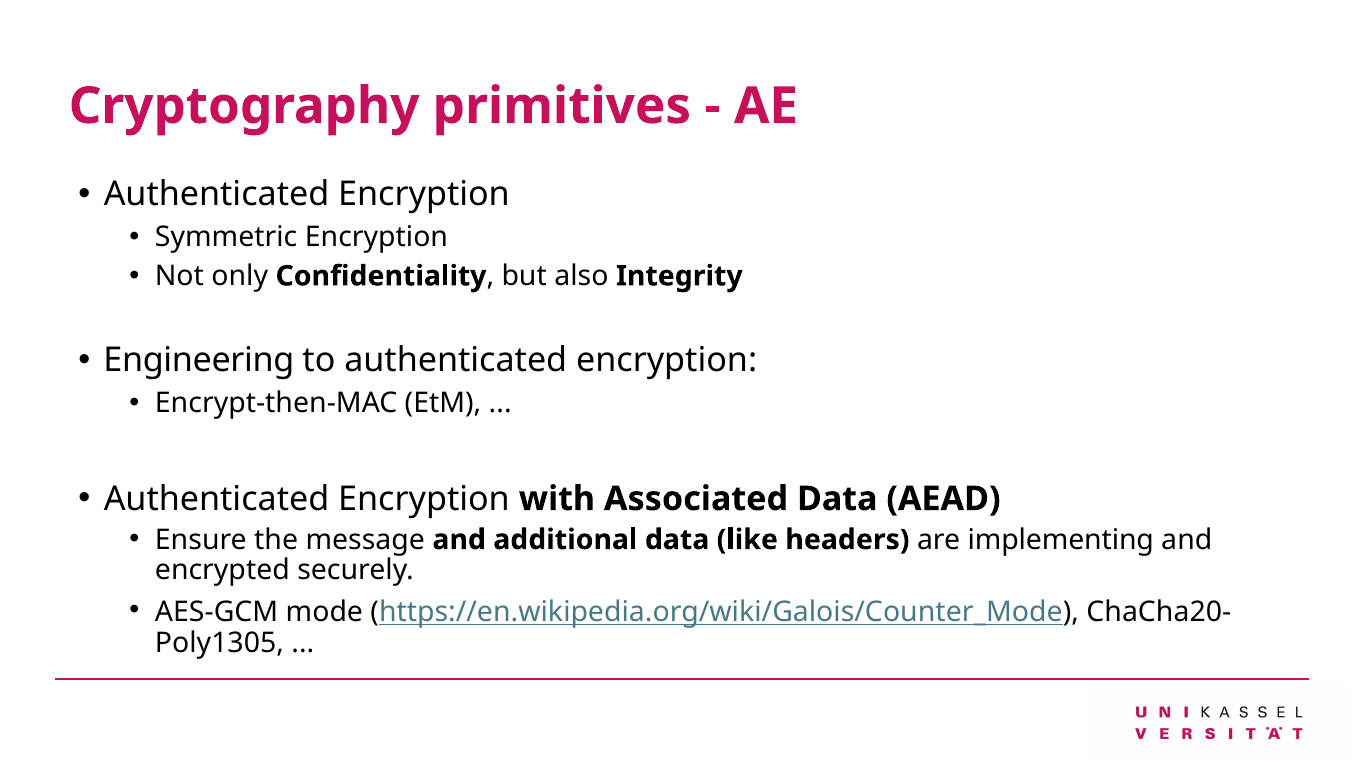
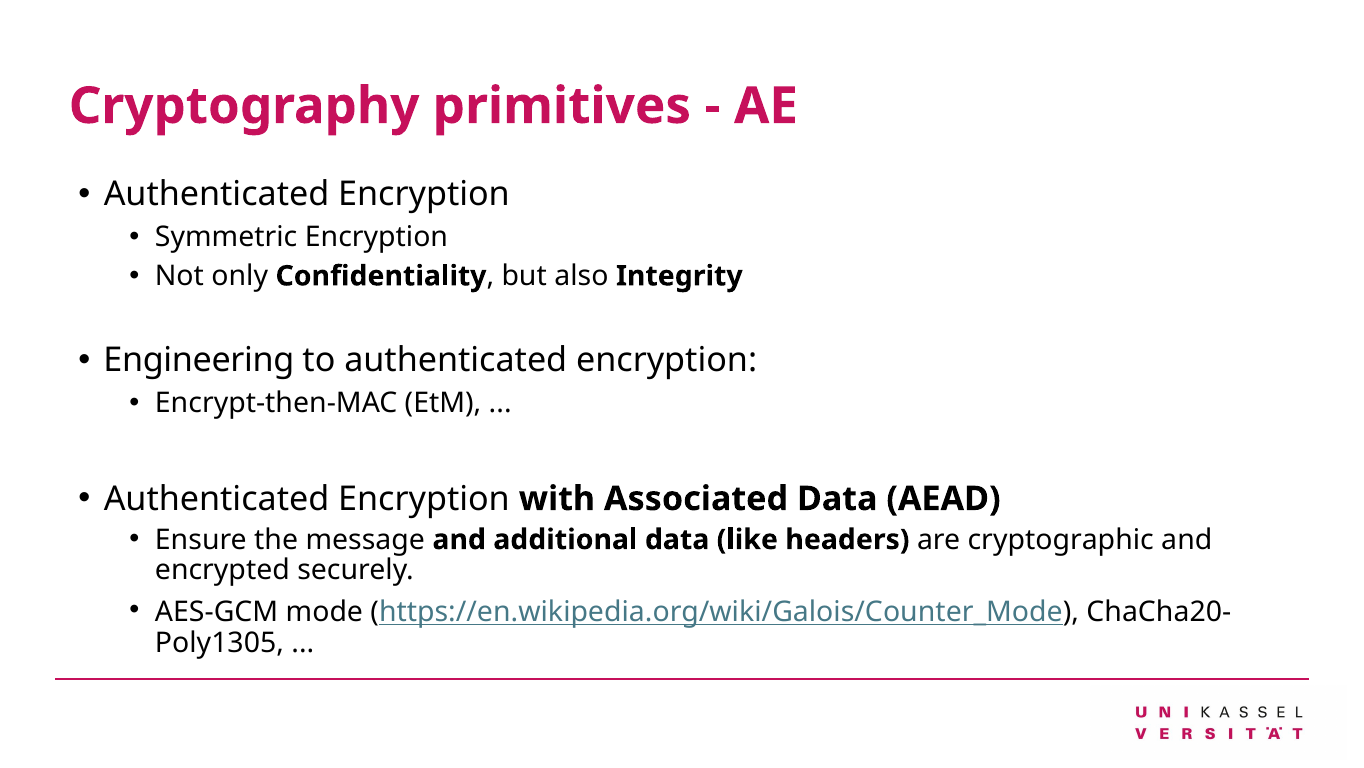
implementing: implementing -> cryptographic (1061, 539)
